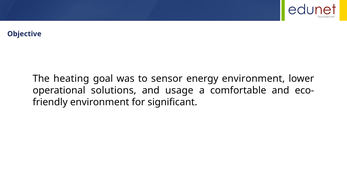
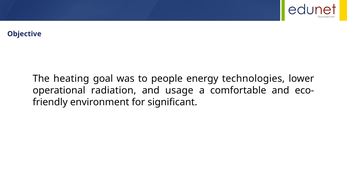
sensor: sensor -> people (167, 79)
energy environment: environment -> technologies (253, 79)
solutions: solutions -> radiation (114, 91)
